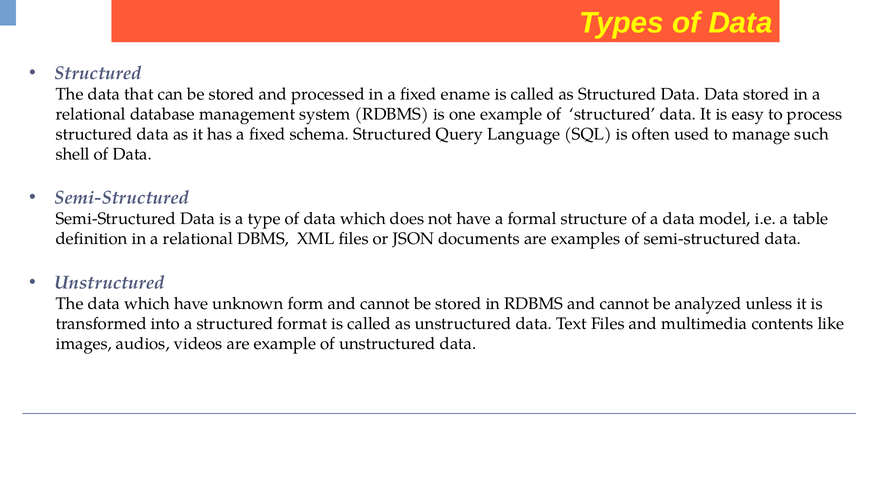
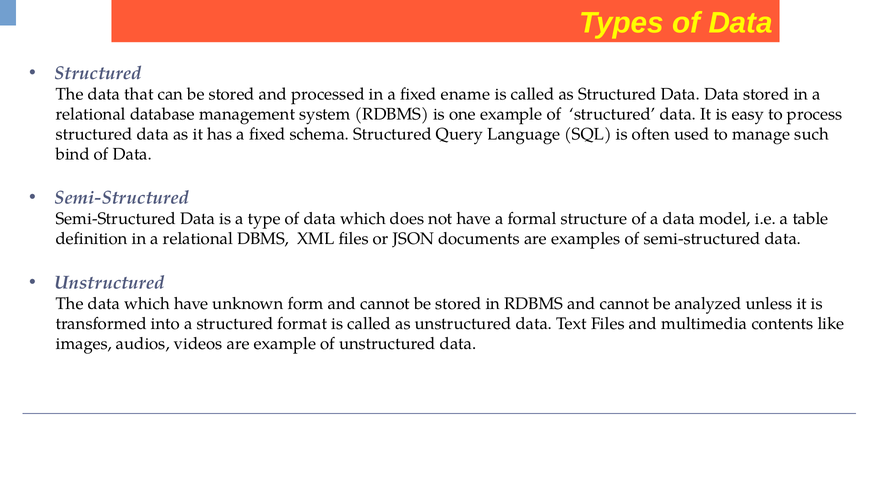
shell: shell -> bind (73, 154)
